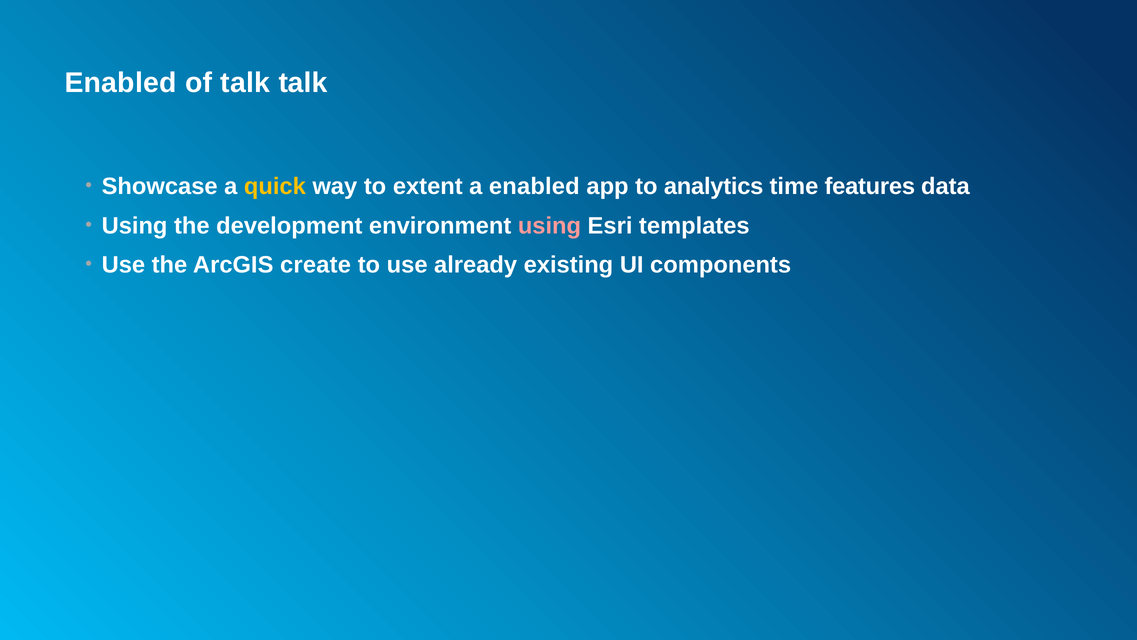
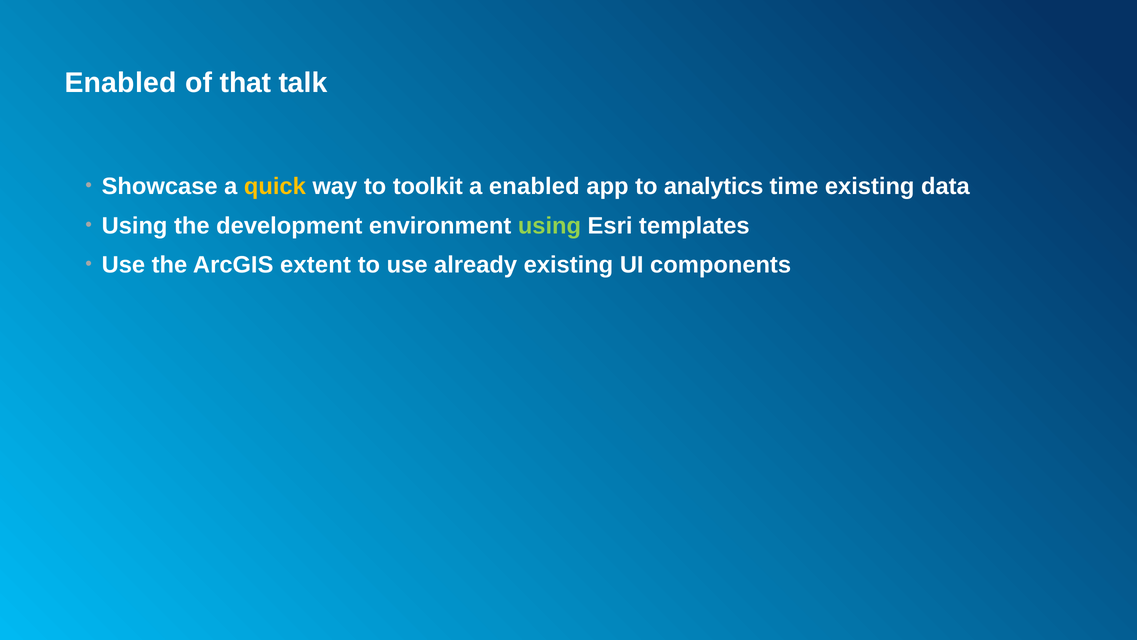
of talk: talk -> that (246, 83)
extent: extent -> toolkit (428, 186)
time features: features -> existing (870, 186)
using colour: pink -> light green (549, 226)
create: create -> extent (316, 265)
